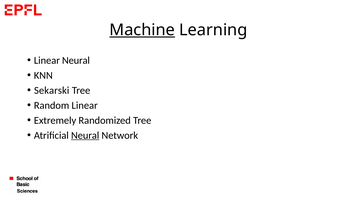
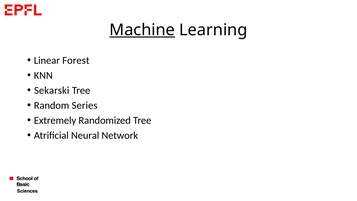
Linear Neural: Neural -> Forest (76, 60)
Random Linear: Linear -> Series (85, 105)
Neural underline: present -> none (85, 135)
